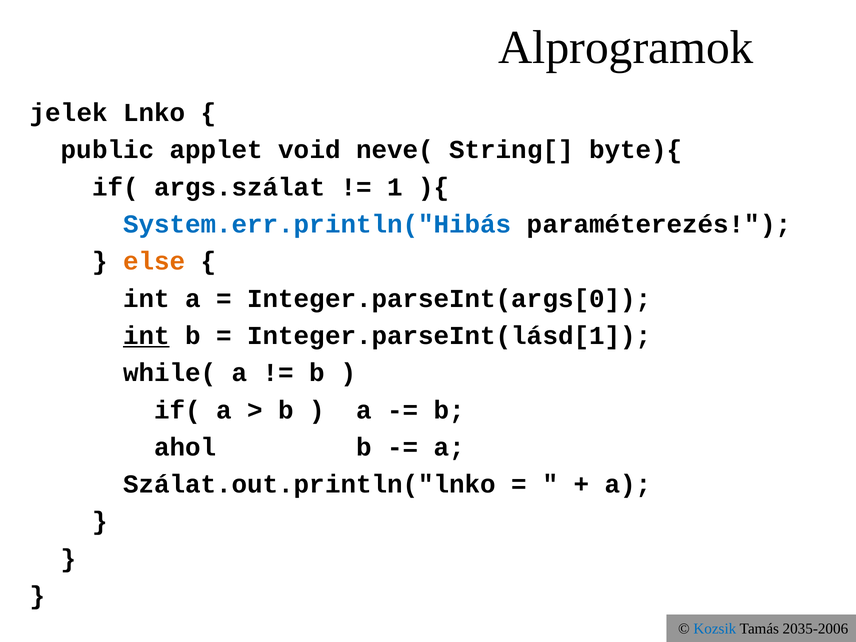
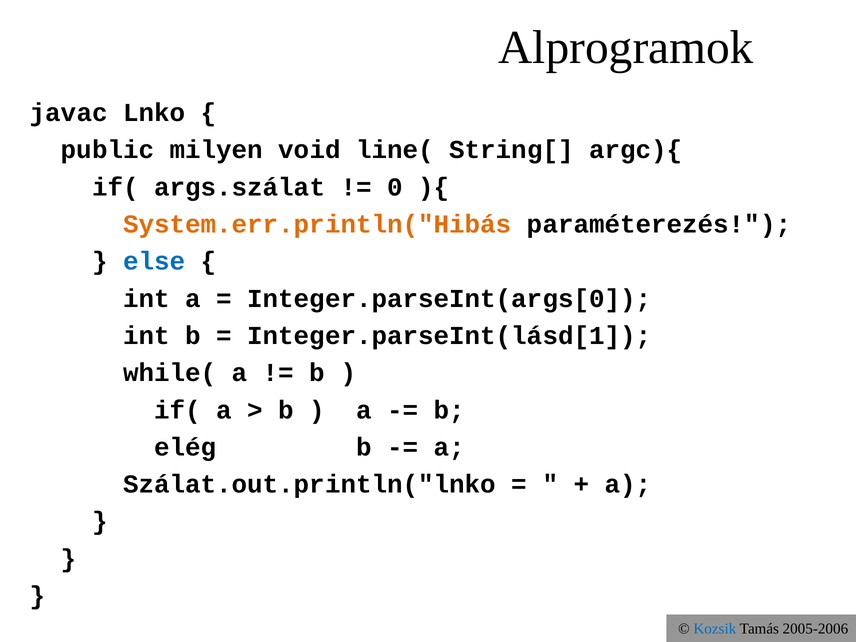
jelek: jelek -> javac (69, 113)
applet: applet -> milyen (216, 150)
neve(: neve( -> line( (395, 150)
byte){: byte){ -> argc){ (636, 150)
1: 1 -> 0 (395, 187)
System.err.println("Hibás colour: blue -> orange (317, 224)
else colour: orange -> blue (154, 261)
int underline: present -> none (146, 336)
ahol: ahol -> elég (185, 447)
2035-2006: 2035-2006 -> 2005-2006 (815, 628)
